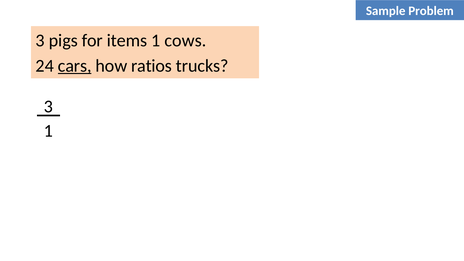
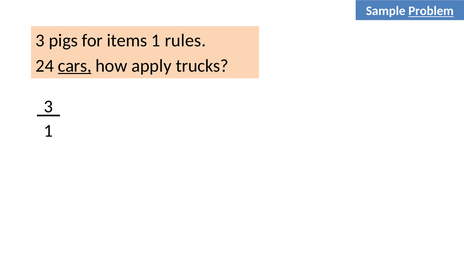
Problem underline: none -> present (431, 11)
cows: cows -> rules (185, 41)
ratios: ratios -> apply (151, 66)
